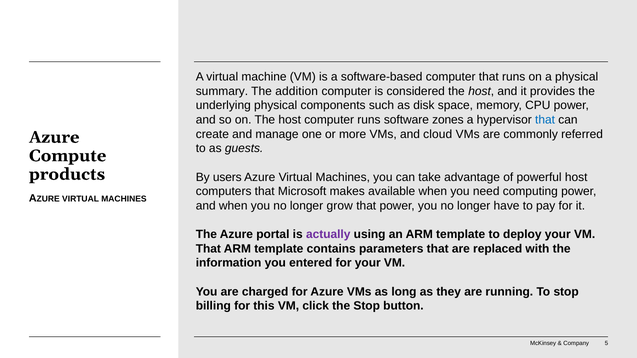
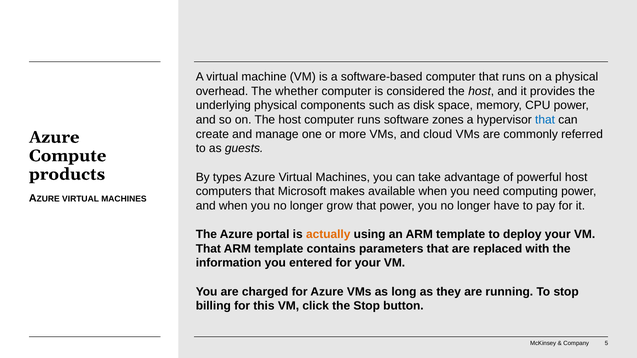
summary: summary -> overhead (222, 91)
addition: addition -> whether (297, 91)
users: users -> types (227, 177)
actually colour: purple -> orange (328, 235)
